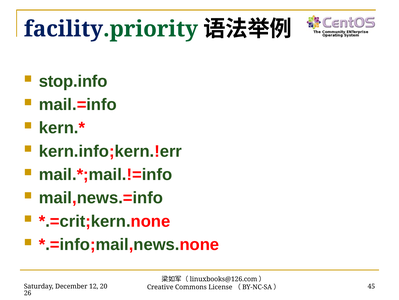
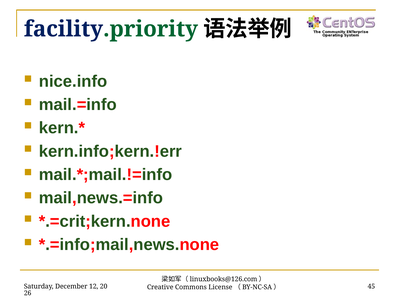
stop.info: stop.info -> nice.info (73, 81)
